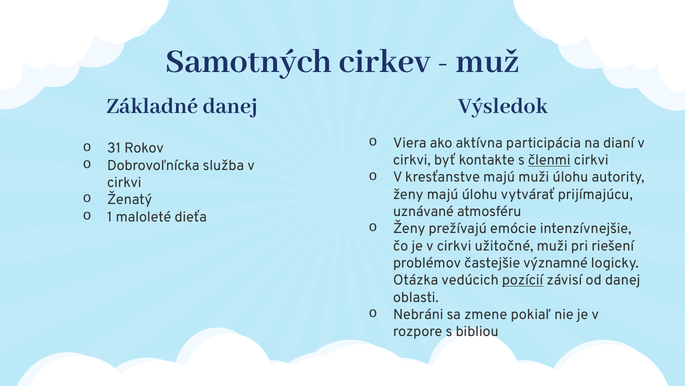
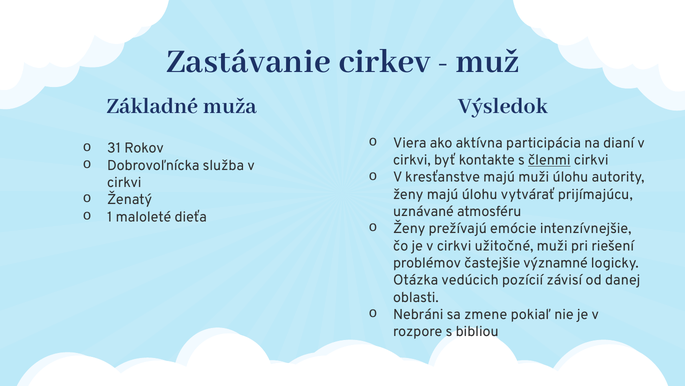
Samotných: Samotných -> Zastávanie (248, 60)
Základné danej: danej -> muža (230, 105)
pozícií underline: present -> none (523, 280)
